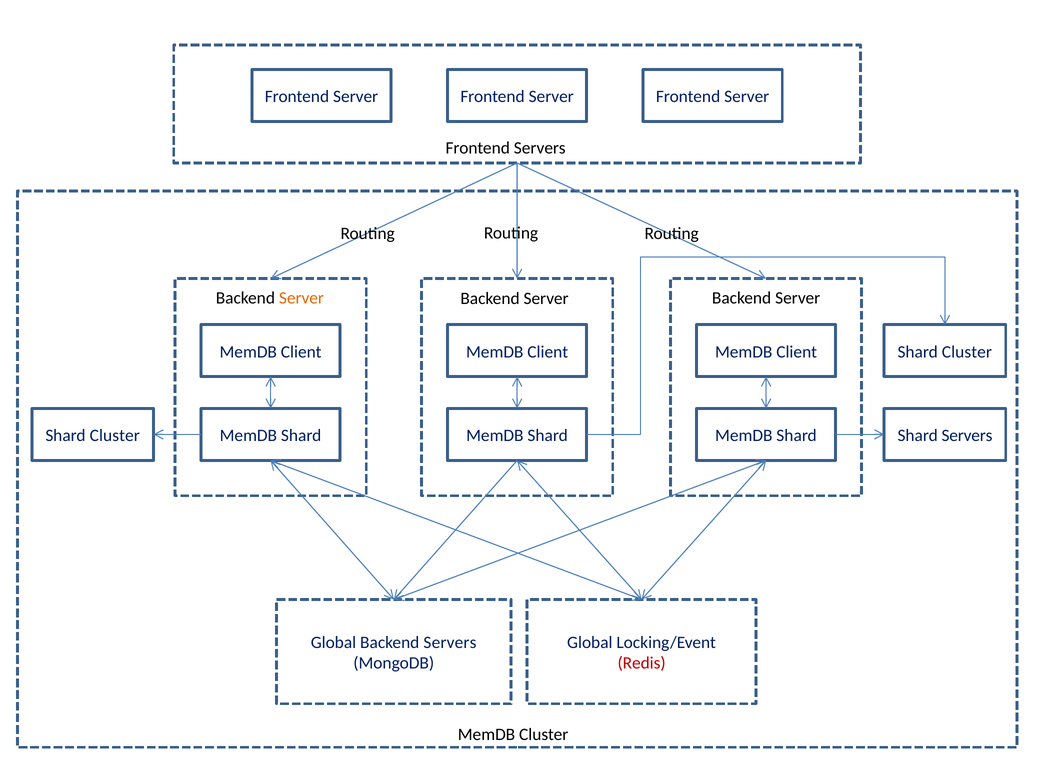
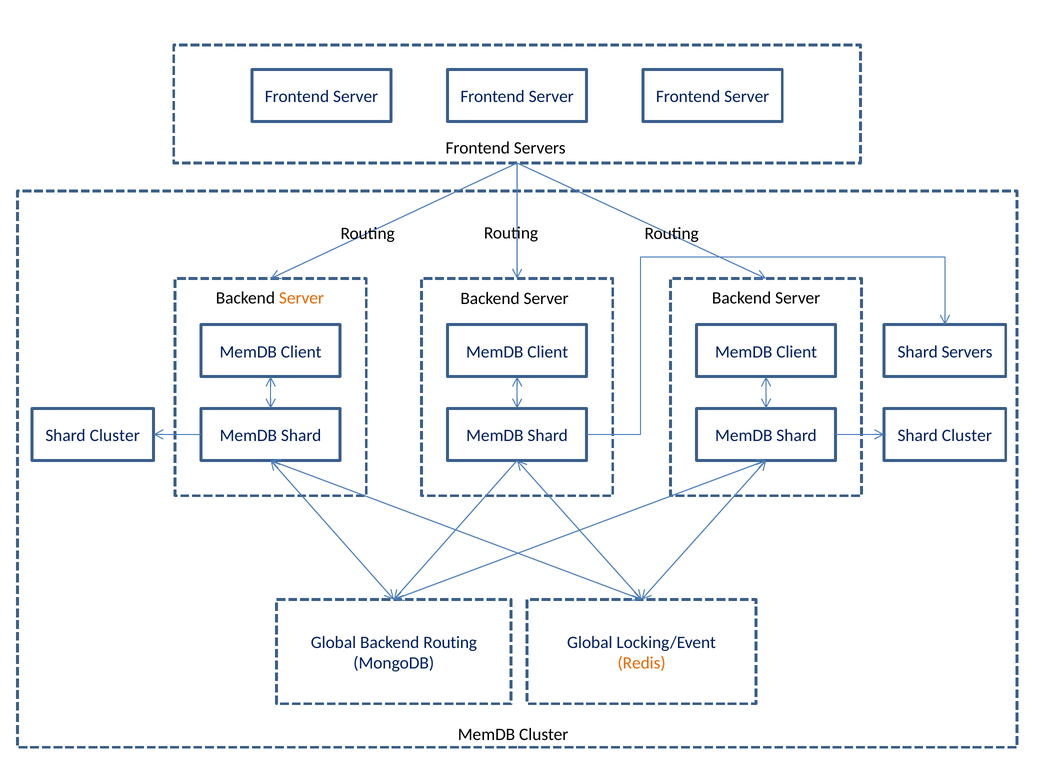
Cluster: Cluster -> Servers (967, 352)
Servers: Servers -> Cluster (967, 436)
Backend Servers: Servers -> Routing (450, 643)
Redis colour: red -> orange (642, 663)
